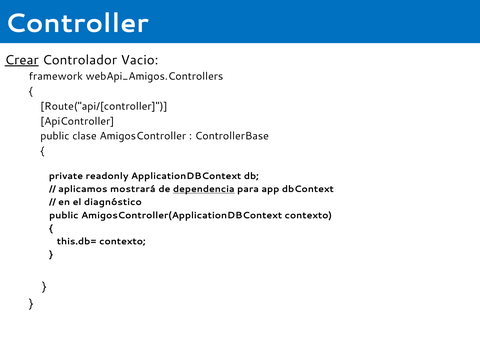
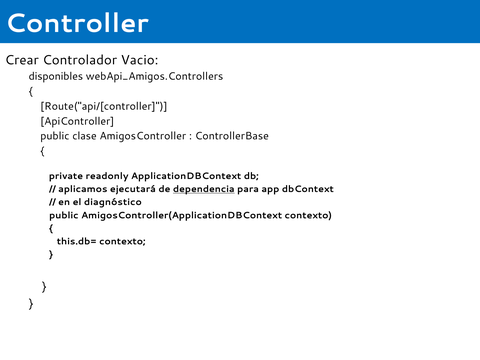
Crear underline: present -> none (22, 60)
framework: framework -> disponibles (56, 76)
mostrará: mostrará -> ejecutará (133, 189)
